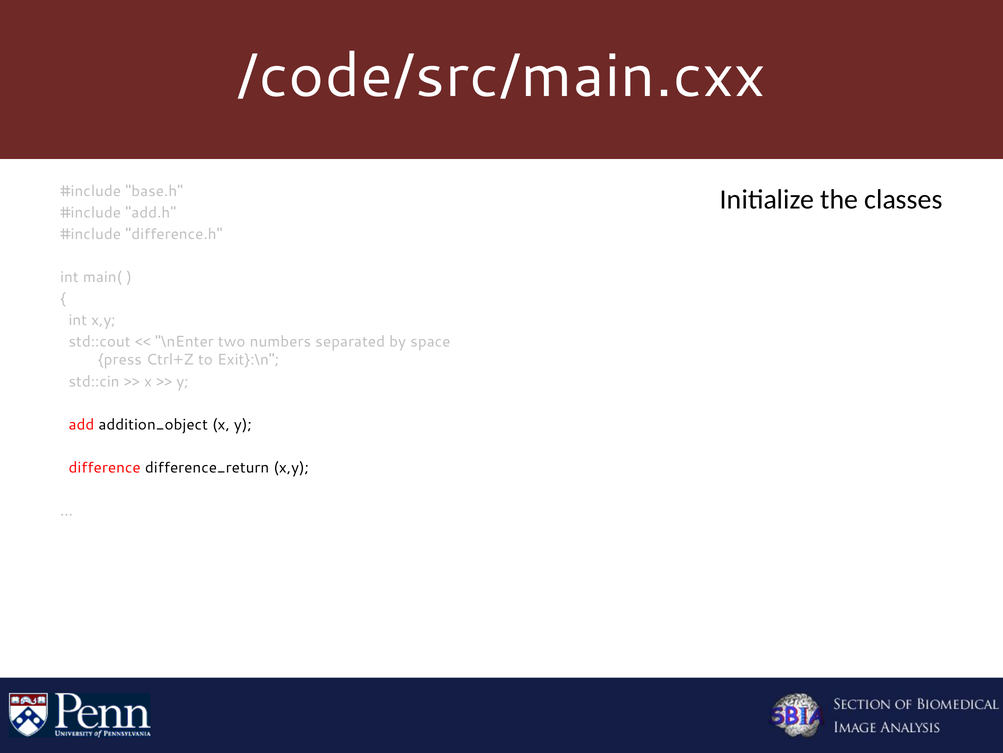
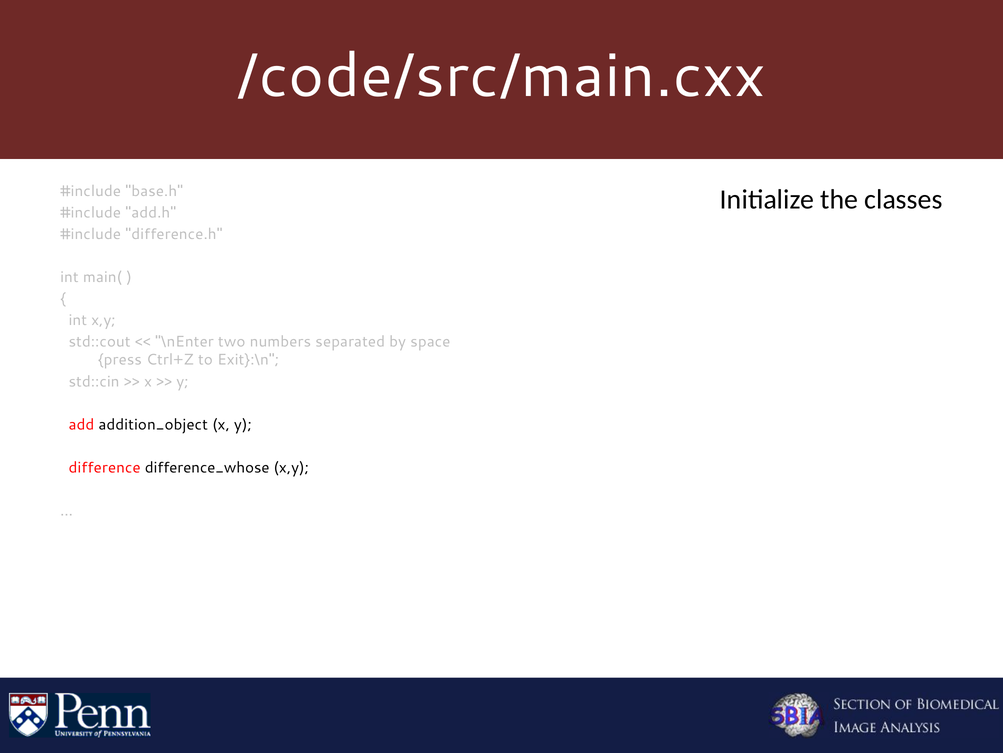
difference_return: difference_return -> difference_whose (207, 467)
